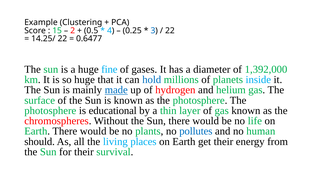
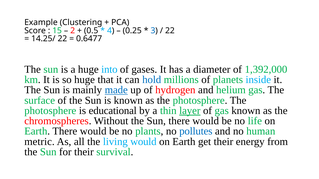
fine: fine -> into (109, 69)
layer underline: none -> present (190, 111)
should: should -> metric (39, 142)
living places: places -> would (143, 142)
